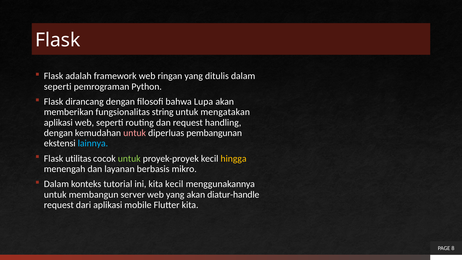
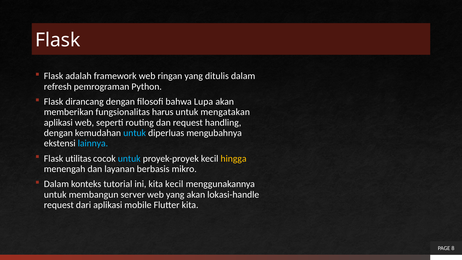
seperti: seperti -> refresh (58, 86)
string: string -> harus (163, 112)
untuk colour: pink -> light blue (135, 133)
pembangunan: pembangunan -> mengubahnya (214, 133)
untuk colour: light green -> light blue (129, 158)
diatur-handle: diatur-handle -> lokasi-handle (233, 194)
